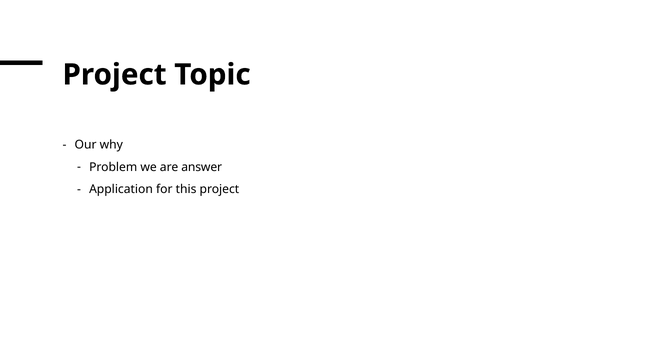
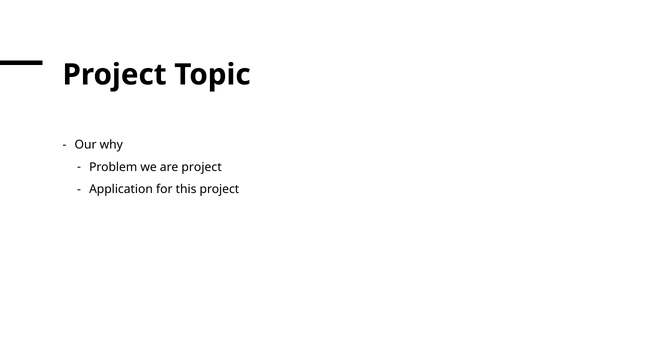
are answer: answer -> project (202, 167)
